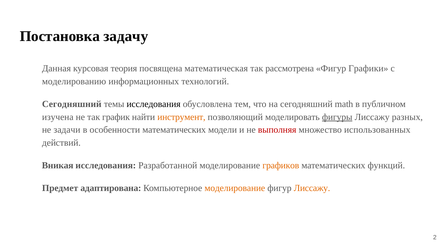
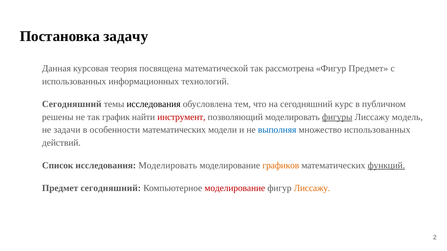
математическая: математическая -> математической (216, 69)
Фигур Графики: Графики -> Предмет (368, 69)
моделированию: моделированию -> использованных (74, 82)
math: math -> курс (344, 104)
изучена: изучена -> решены (58, 117)
инструмент colour: orange -> red (181, 117)
разных: разных -> модель (407, 117)
выполняя colour: red -> blue (277, 130)
Вникая: Вникая -> Список (58, 166)
исследования Разработанной: Разработанной -> Моделировать (168, 166)
функций underline: none -> present (386, 166)
Предмет адаптирована: адаптирована -> сегодняшний (111, 188)
моделирование colour: orange -> red (235, 188)
